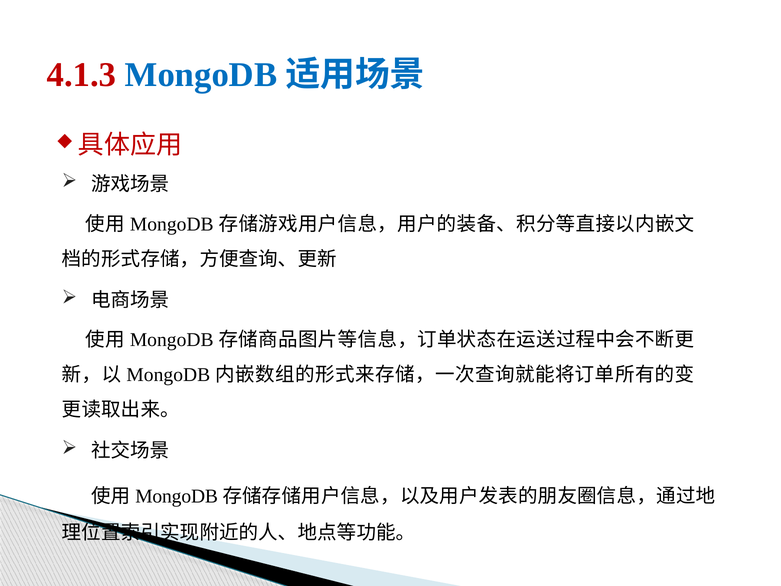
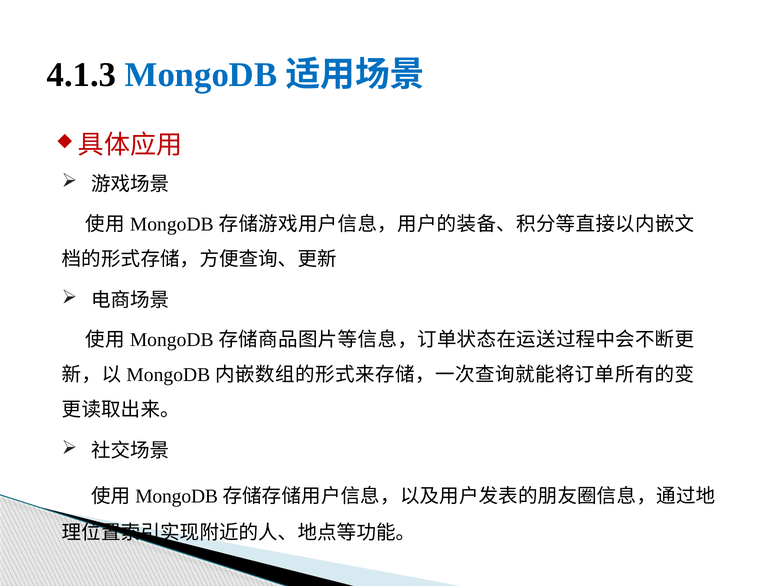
4.1.3 colour: red -> black (81, 75)
